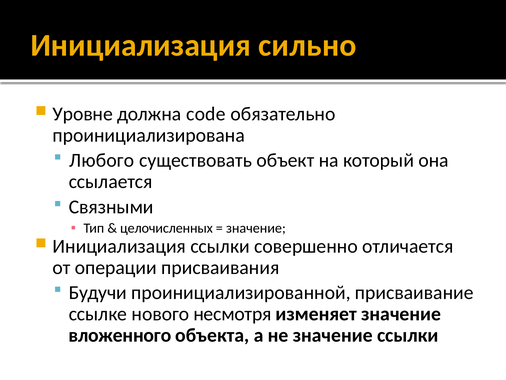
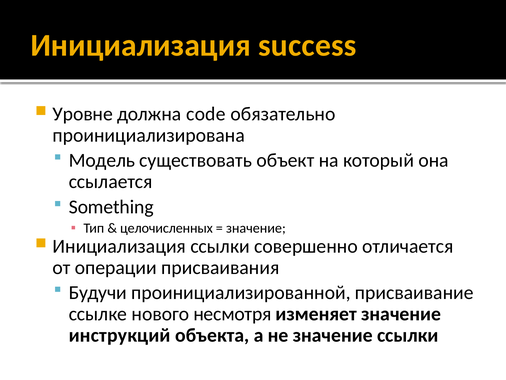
сильно: сильно -> success (307, 45)
Любого: Любого -> Модель (102, 160)
Связными: Связными -> Something (111, 207)
вложенного: вложенного -> инструкций (120, 335)
